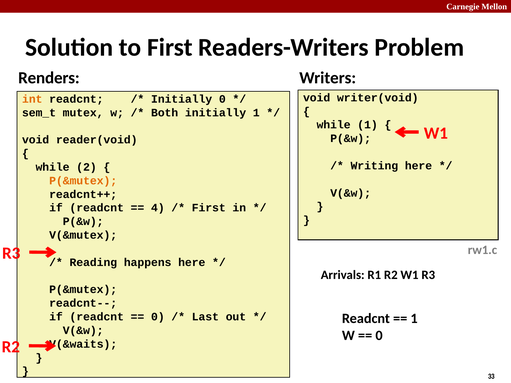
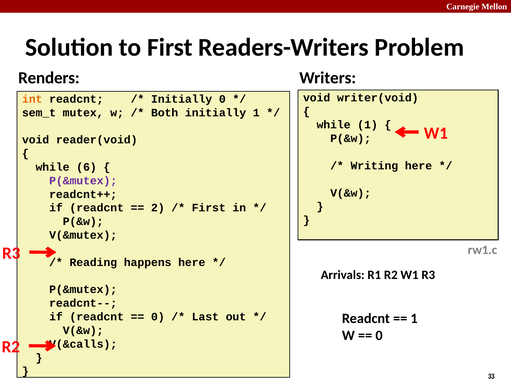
2: 2 -> 6 (86, 167)
P(&mutex colour: orange -> purple (83, 181)
4: 4 -> 2 (158, 208)
V(&waits: V(&waits -> V(&calls (83, 344)
